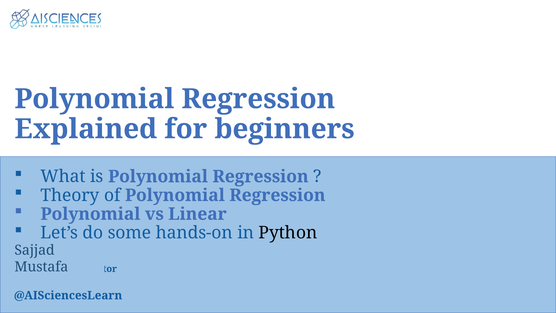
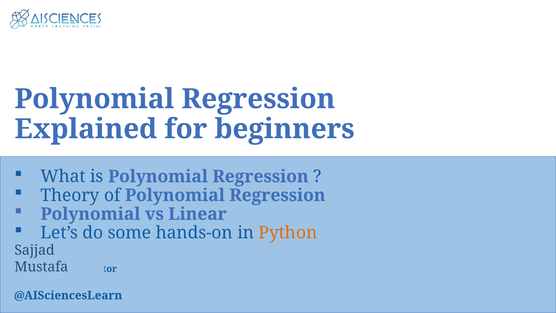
Python colour: black -> orange (288, 233)
